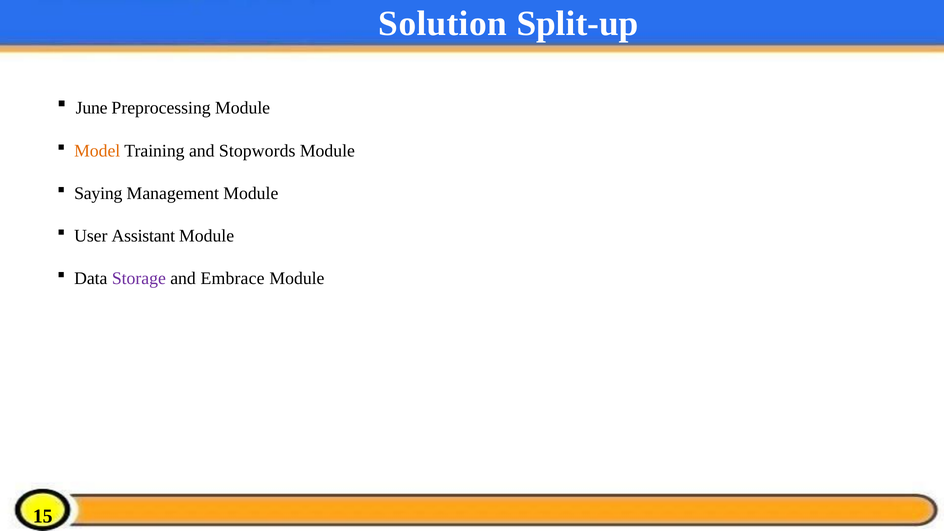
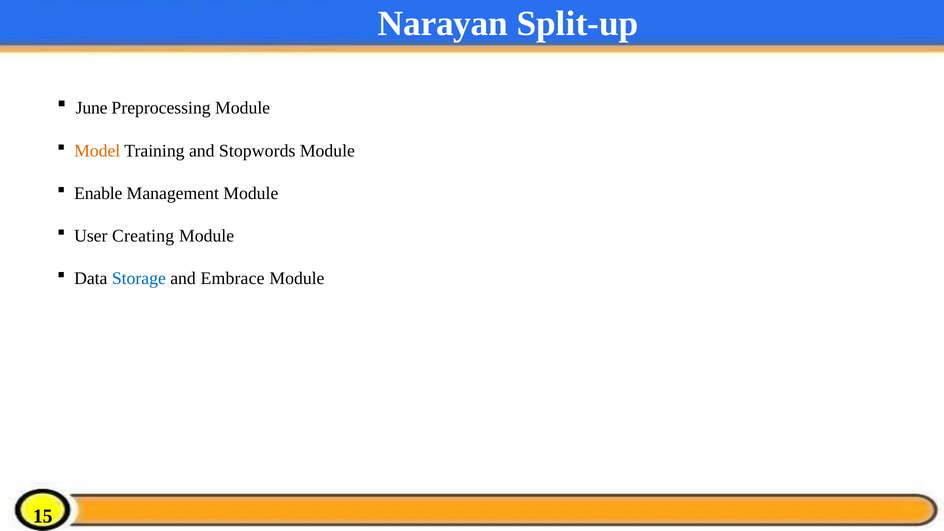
Solution: Solution -> Narayan (443, 24)
Saying: Saying -> Enable (98, 193)
Assistant: Assistant -> Creating (143, 236)
Storage colour: purple -> blue (139, 278)
